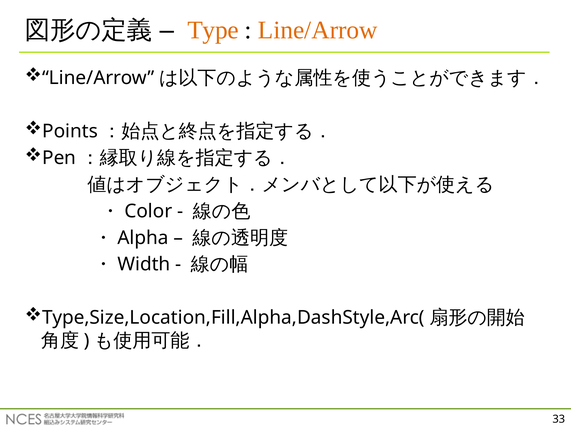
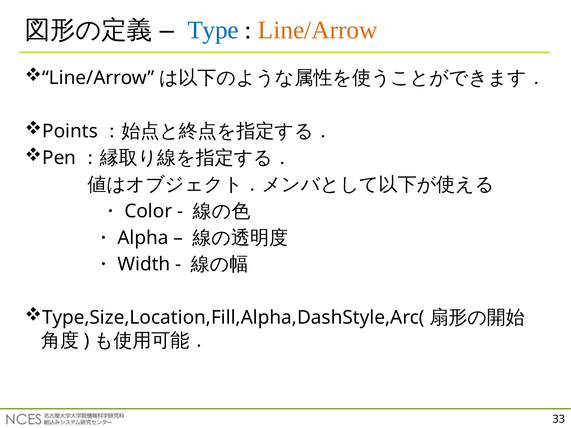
Type colour: orange -> blue (213, 30)
